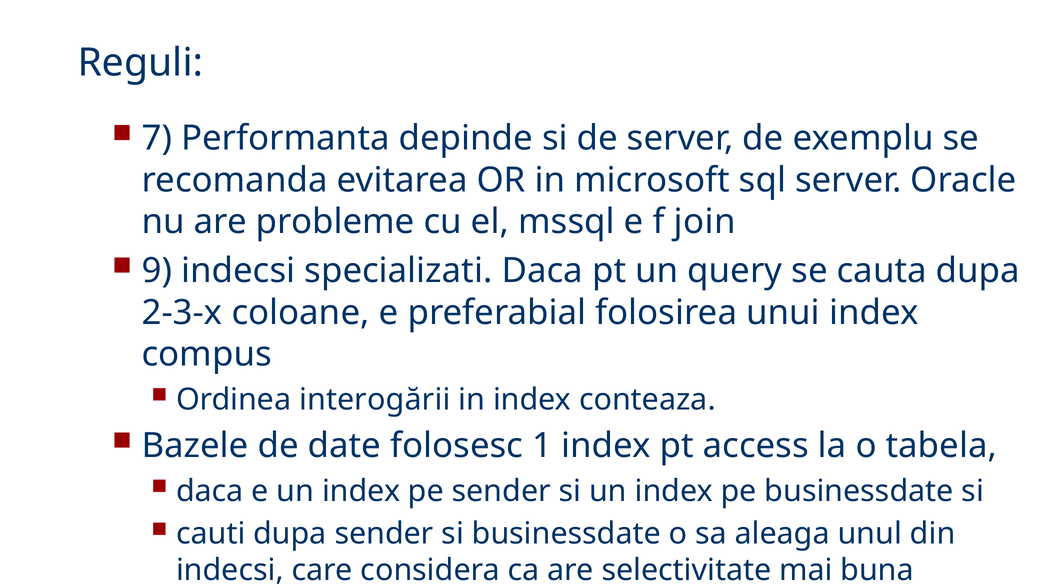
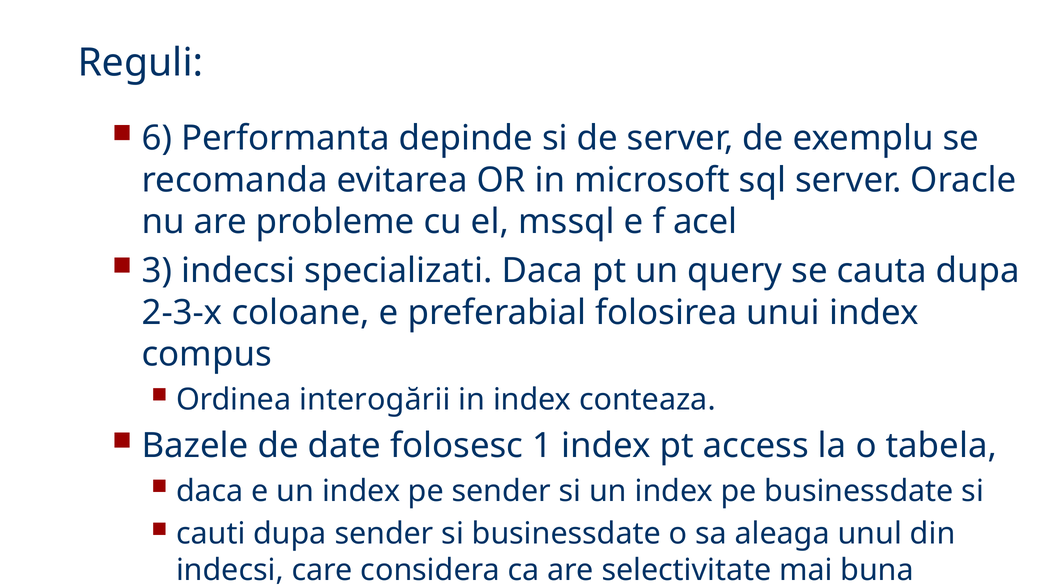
7: 7 -> 6 (157, 138)
join: join -> acel (705, 222)
9: 9 -> 3 (157, 271)
